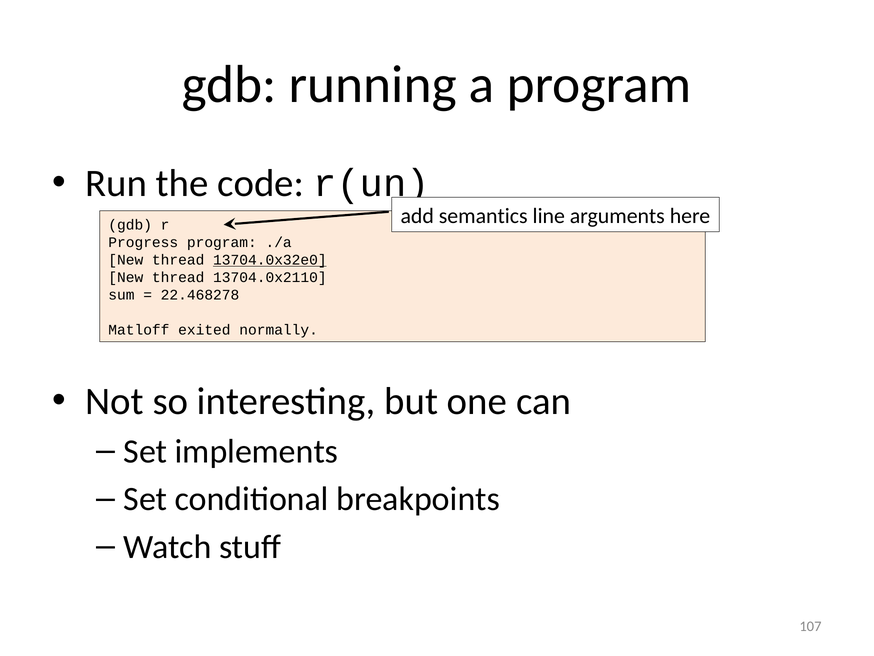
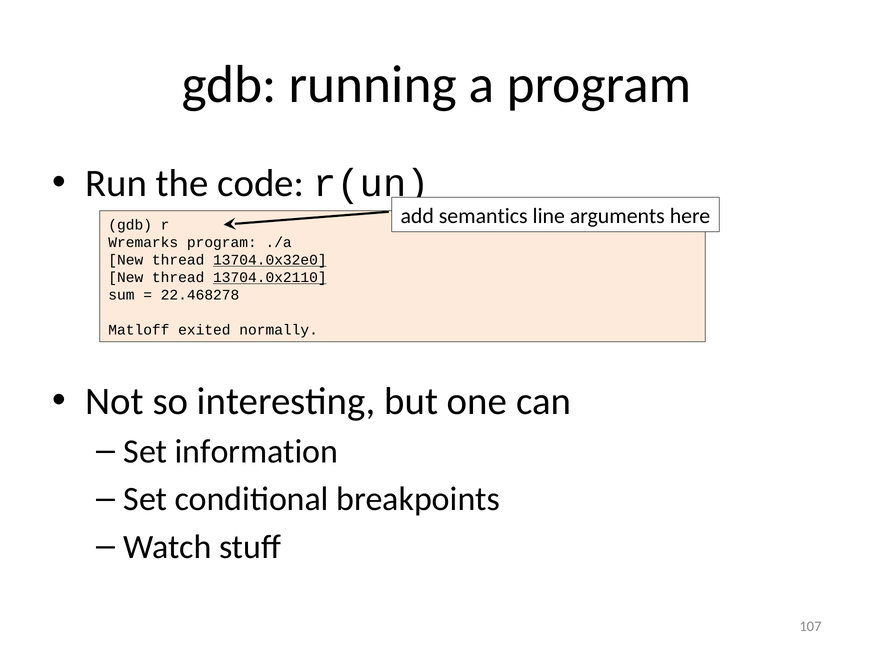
Progress: Progress -> Wremarks (143, 242)
13704.0x2110 underline: none -> present (270, 277)
implements: implements -> information (256, 451)
